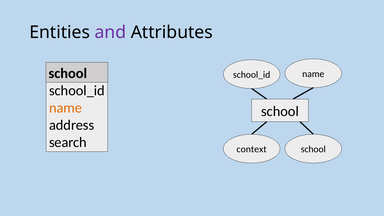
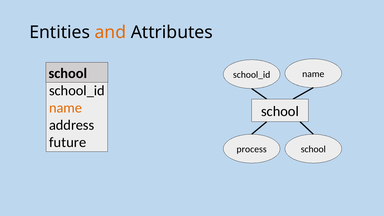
and colour: purple -> orange (110, 32)
search: search -> future (68, 142)
context: context -> process (252, 149)
